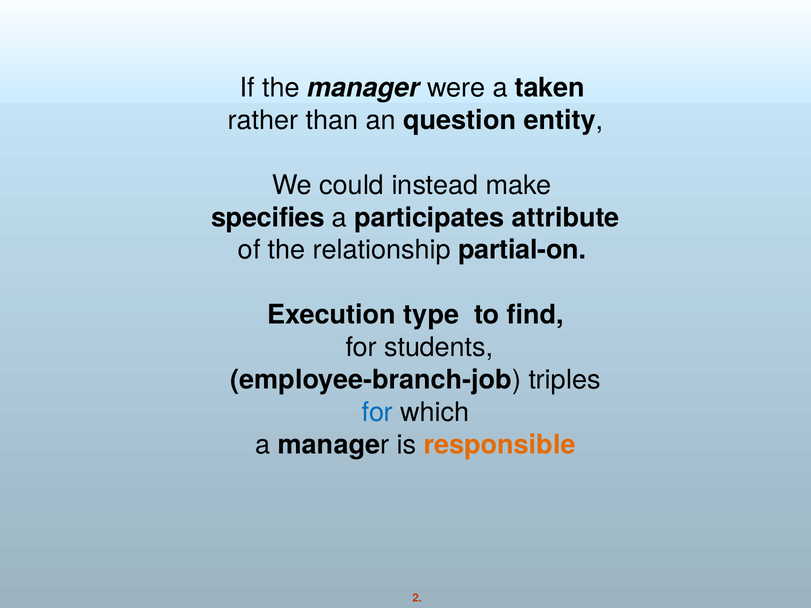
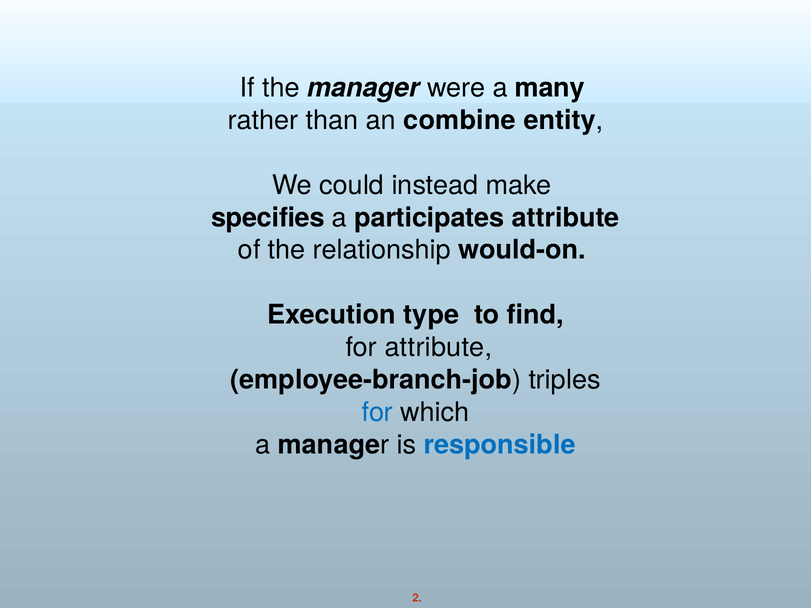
taken: taken -> many (550, 88)
question: question -> combine (460, 120)
partial-on: partial-on -> would-on (522, 250)
for students: students -> attribute (438, 347)
responsible colour: orange -> blue (500, 445)
